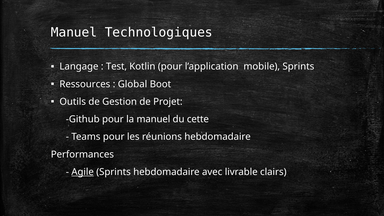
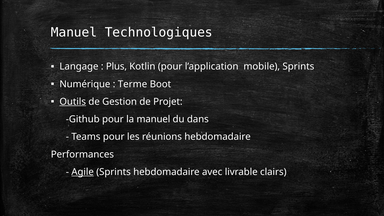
Test: Test -> Plus (116, 67)
Ressources: Ressources -> Numérique (85, 84)
Global: Global -> Terme (133, 84)
Outils underline: none -> present (73, 102)
cette: cette -> dans (198, 119)
